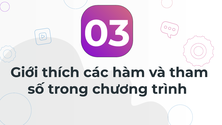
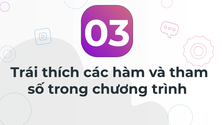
Giới: Giới -> Trái (24, 72)
